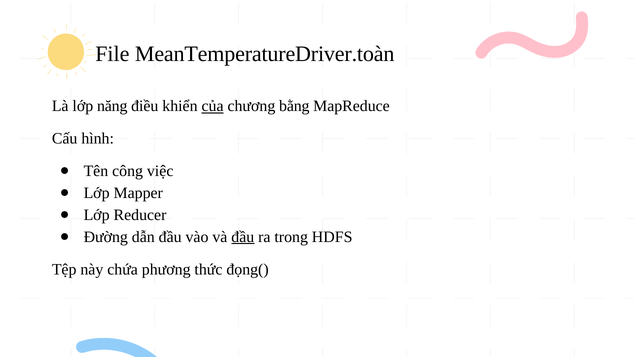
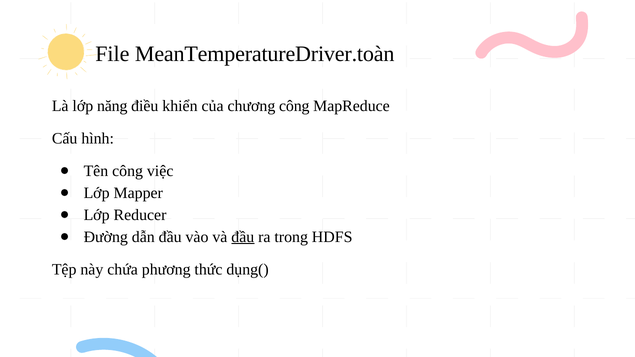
của underline: present -> none (213, 106)
chương bằng: bằng -> công (294, 106)
đọng(: đọng( -> dụng( (248, 269)
